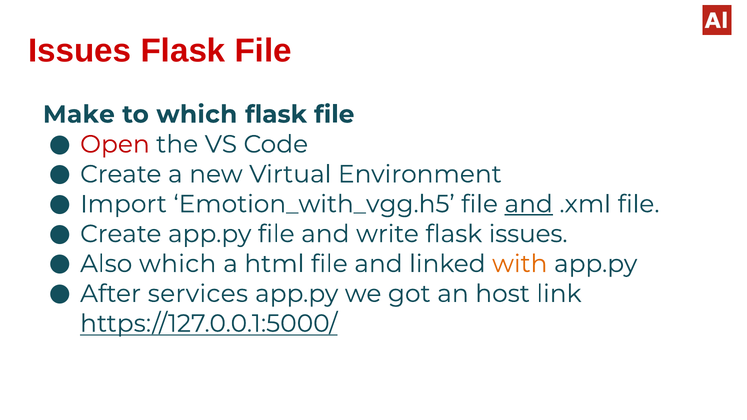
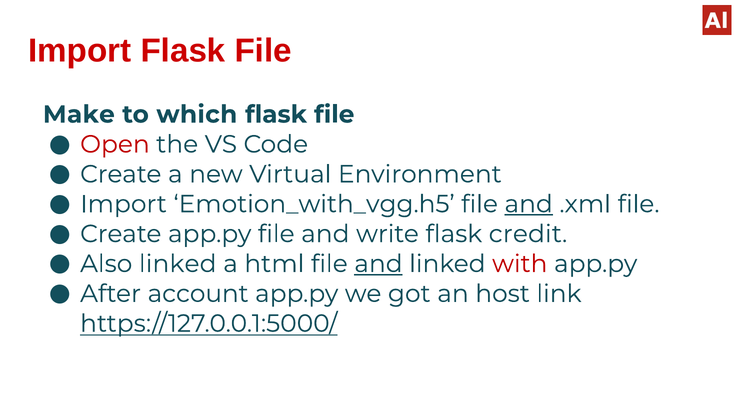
Issues: Issues -> Import (80, 51)
flask issues: issues -> credit (528, 234)
Also which: which -> linked (178, 264)
and underline: none -> present (378, 264)
with colour: orange -> red (520, 264)
services: services -> account (198, 294)
